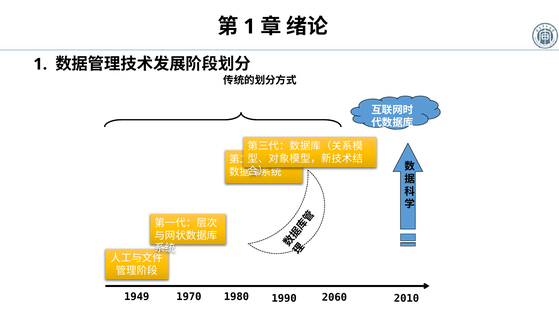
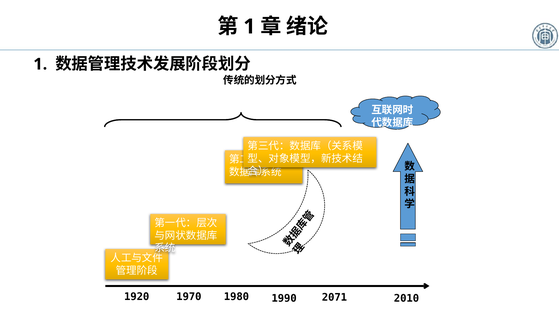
1949: 1949 -> 1920 (137, 297)
2060: 2060 -> 2071 (334, 298)
